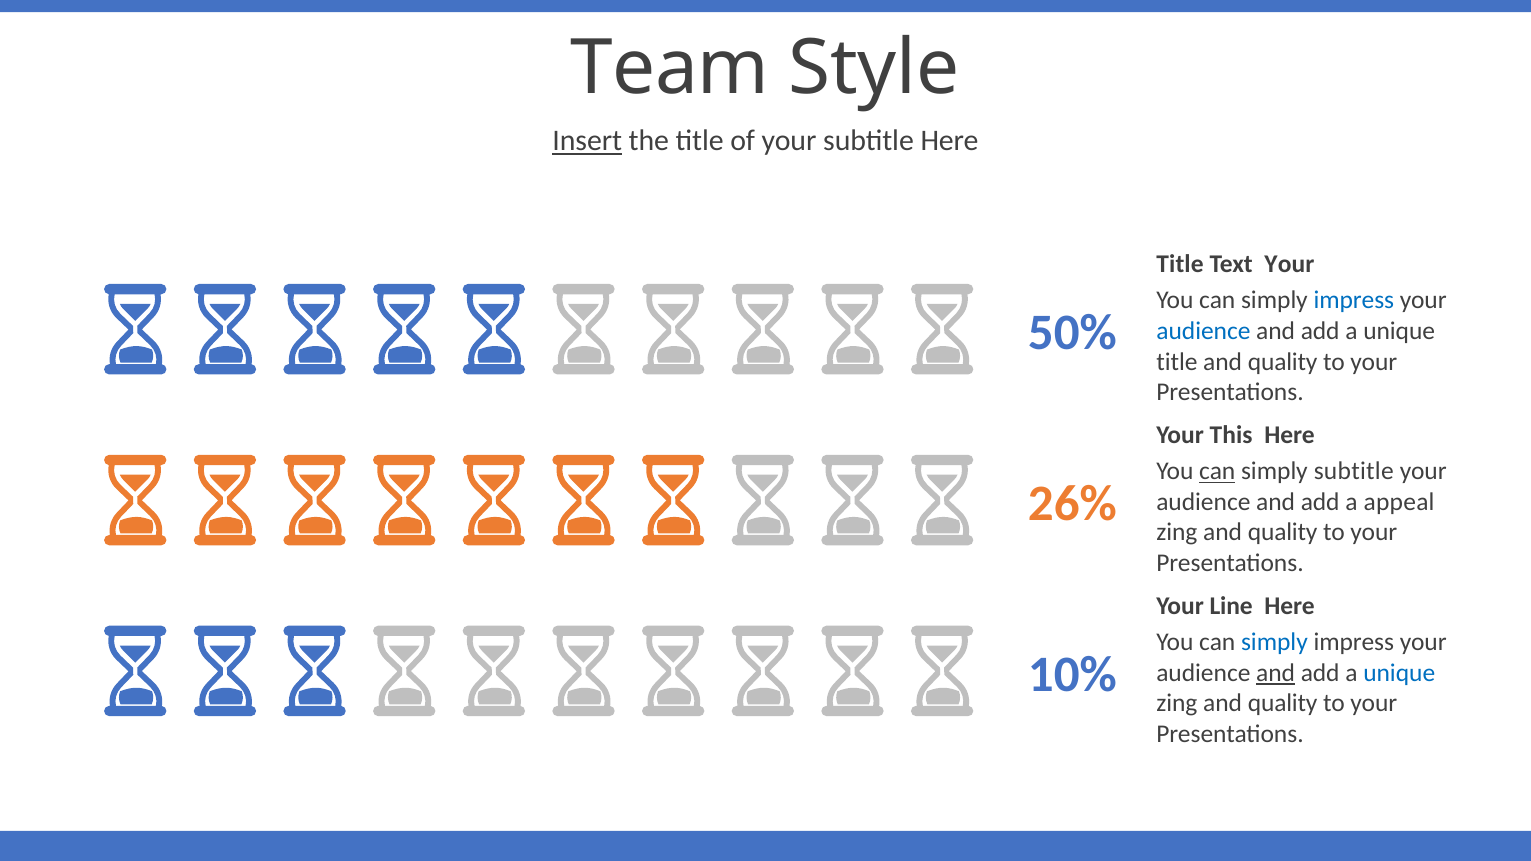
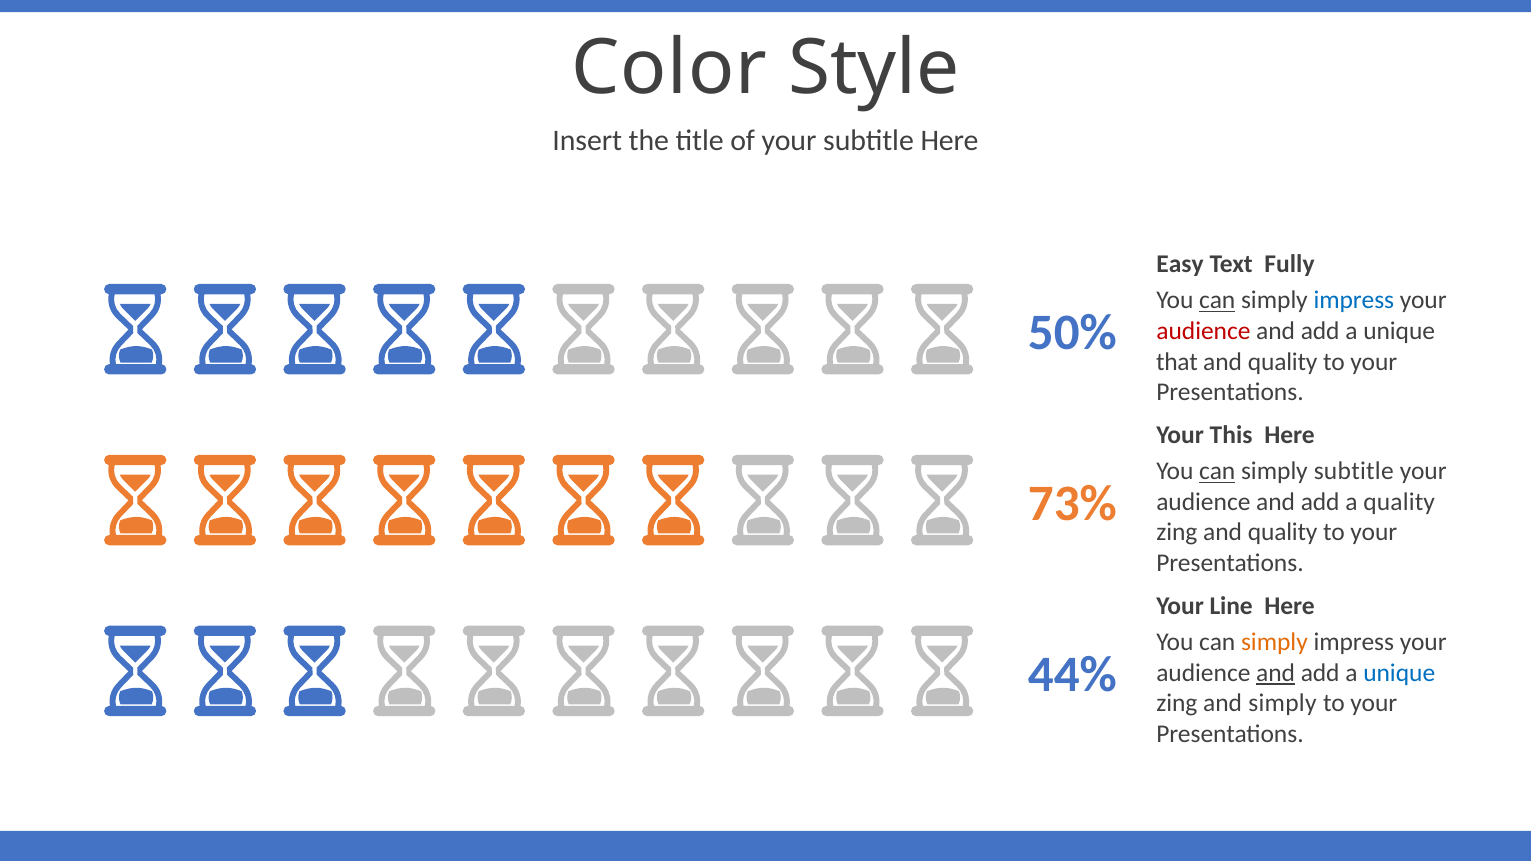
Team: Team -> Color (669, 68)
Insert underline: present -> none (587, 141)
Title: Title -> Easy (1180, 264)
Text Your: Your -> Fully (1289, 264)
can underline: none -> present (1217, 301)
audience colour: blue -> red (1203, 331)
title: title -> that (1177, 362)
26%: 26% -> 73% (1072, 504)
a appeal: appeal -> quality (1399, 502)
simply colour: blue -> orange (1274, 642)
10%: 10% -> 44% (1072, 675)
quality: quality -> simply (1282, 704)
